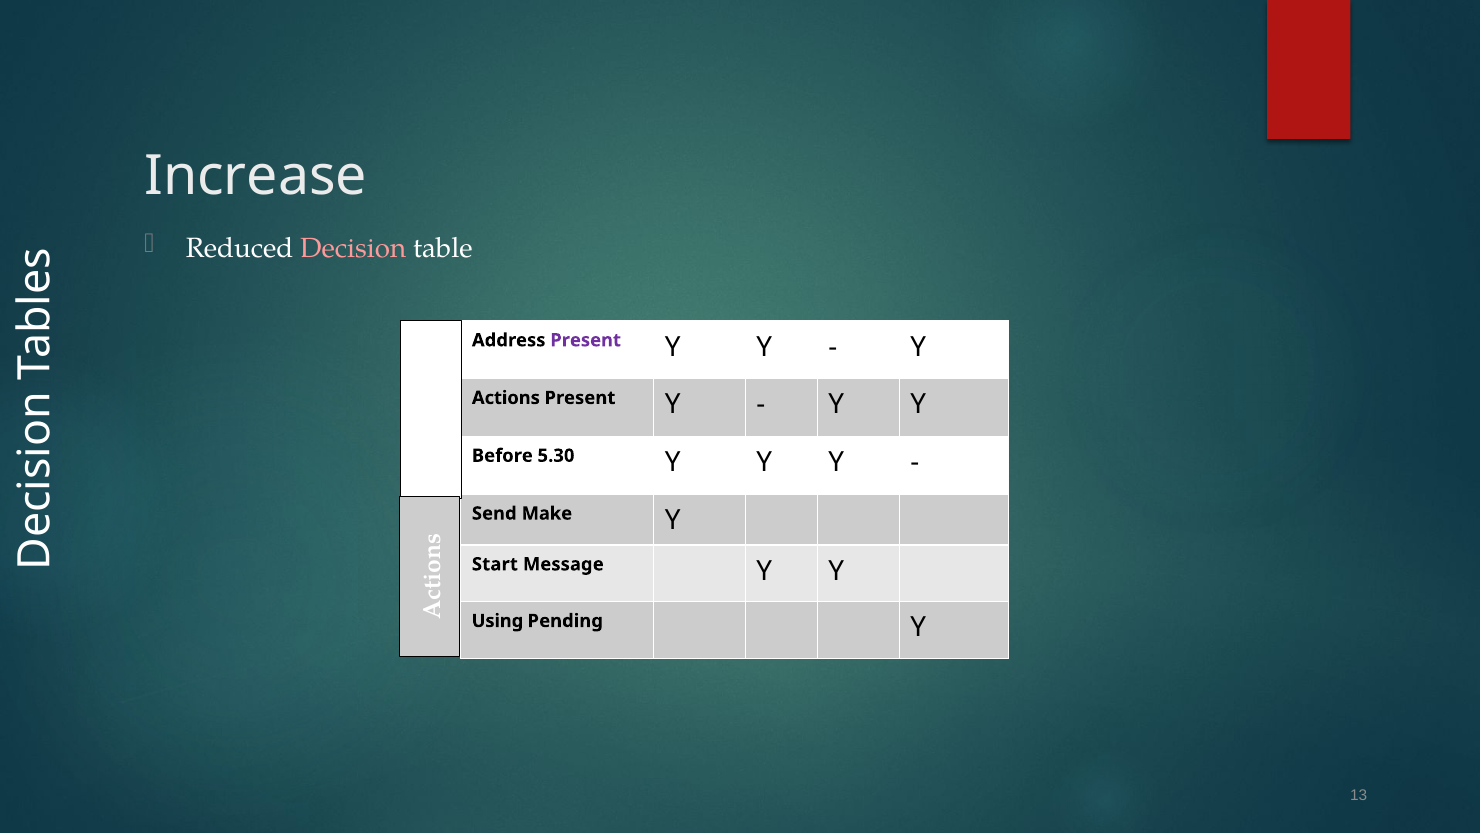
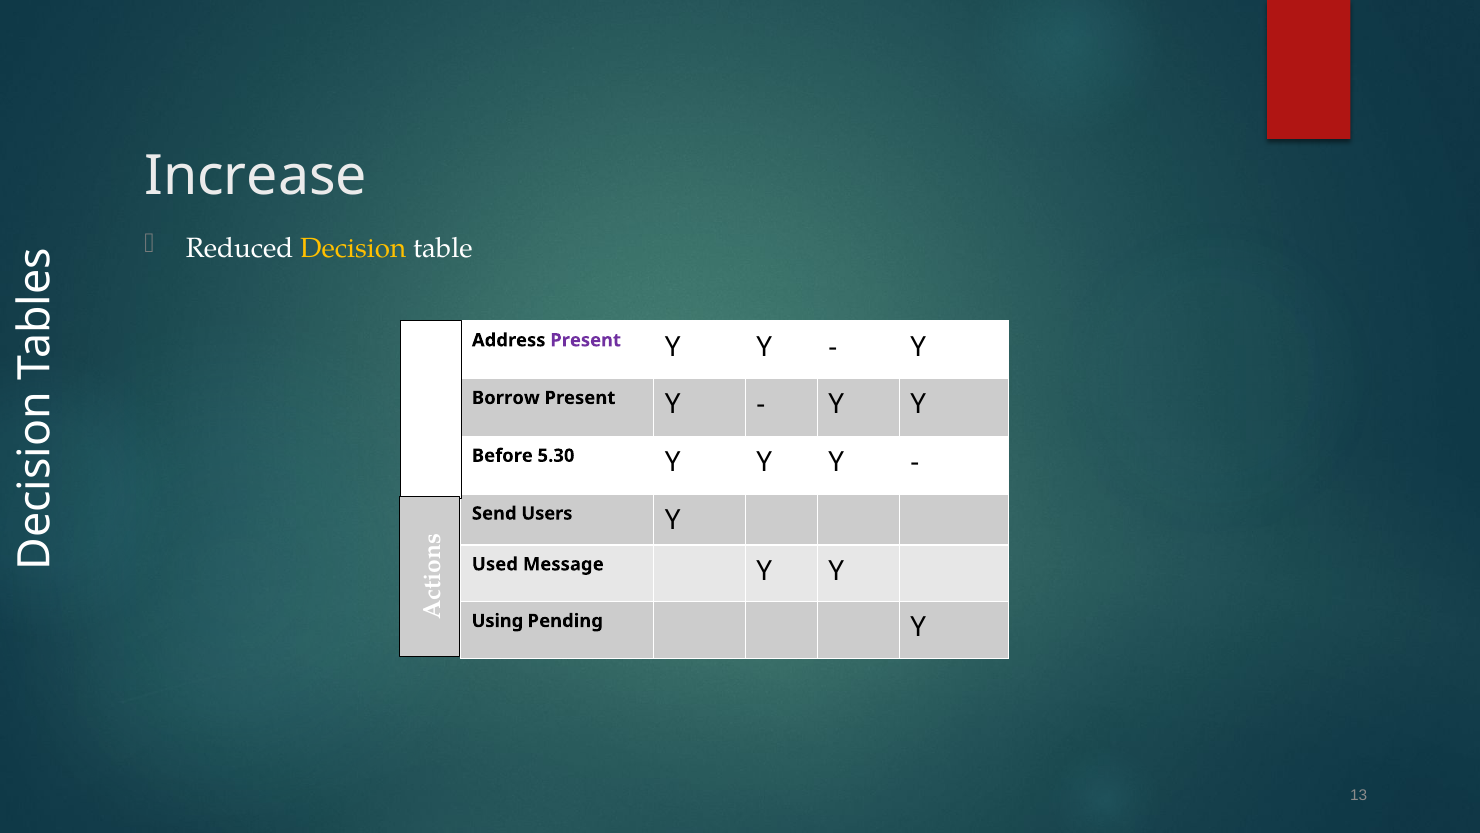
Decision colour: pink -> yellow (353, 248)
Actions: Actions -> Borrow (506, 398)
Make: Make -> Users (547, 513)
Start: Start -> Used (495, 564)
